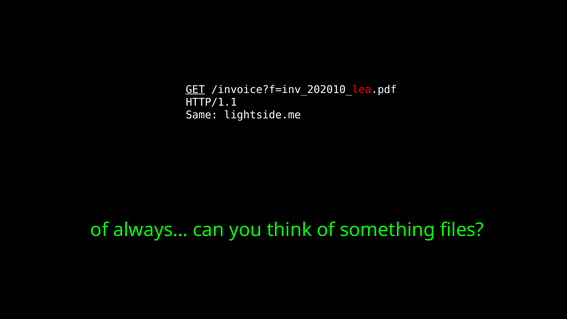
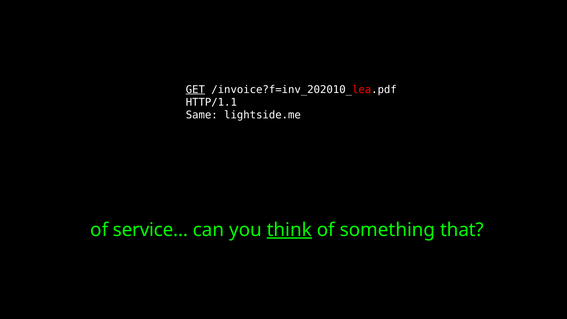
always…: always… -> service… (151, 230)
think underline: none -> present (289, 230)
files: files -> that (462, 230)
